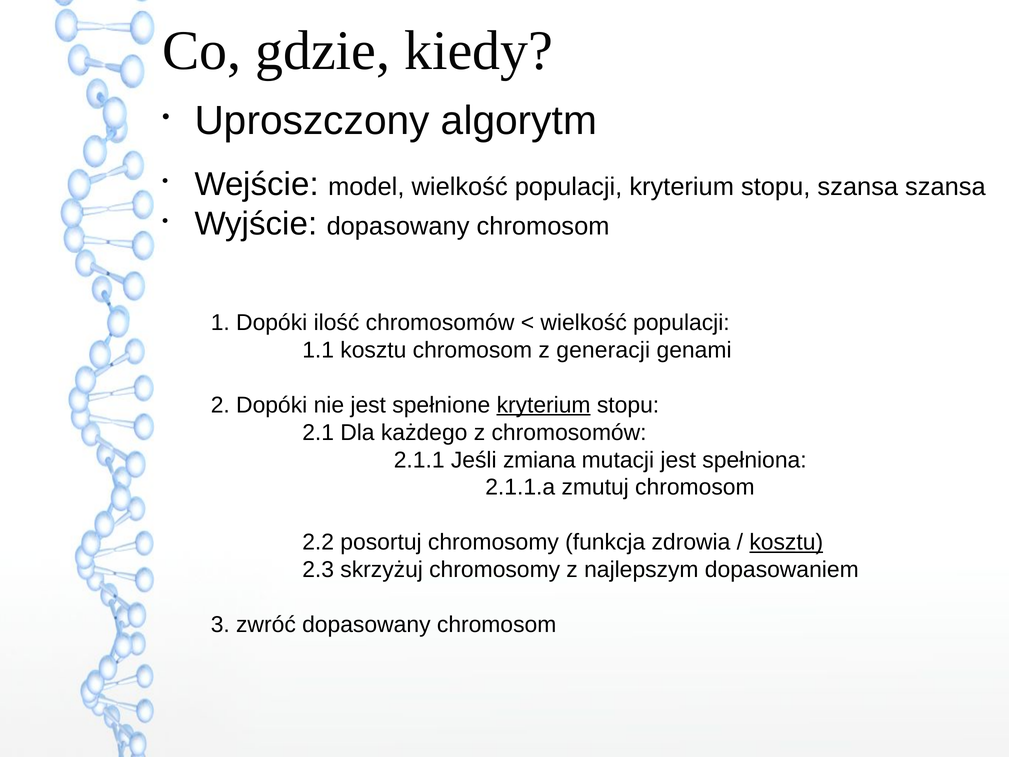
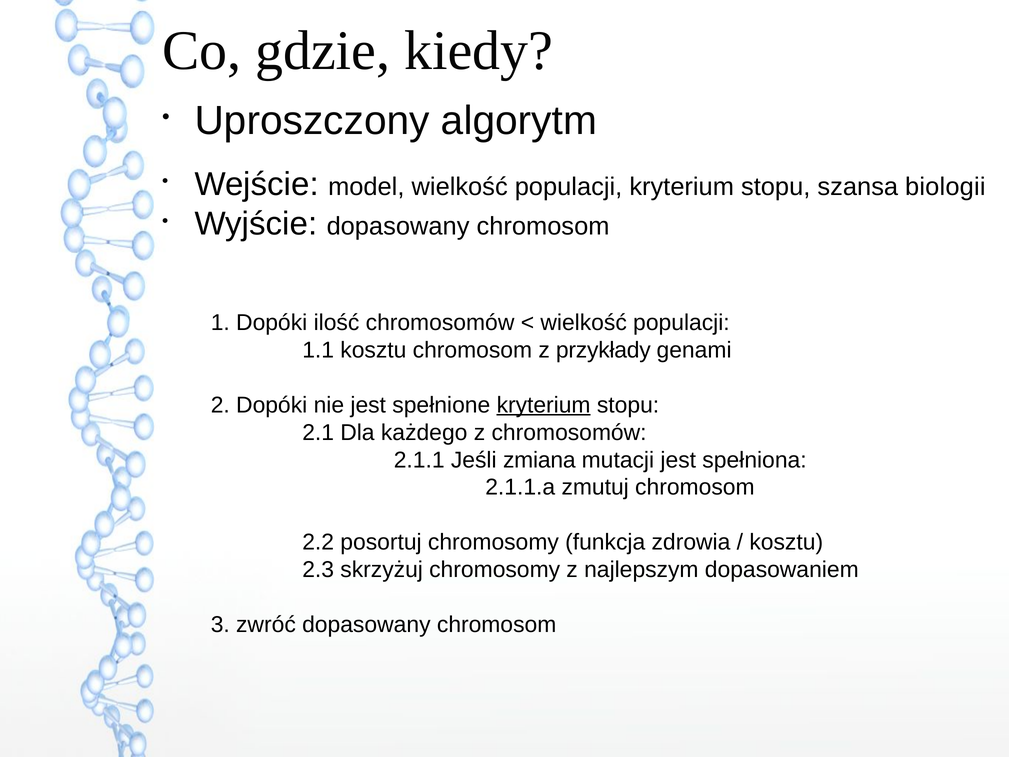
szansa szansa: szansa -> biologii (945, 187)
generacji: generacji -> przykłady (603, 350)
kosztu underline: present -> none (786, 542)
